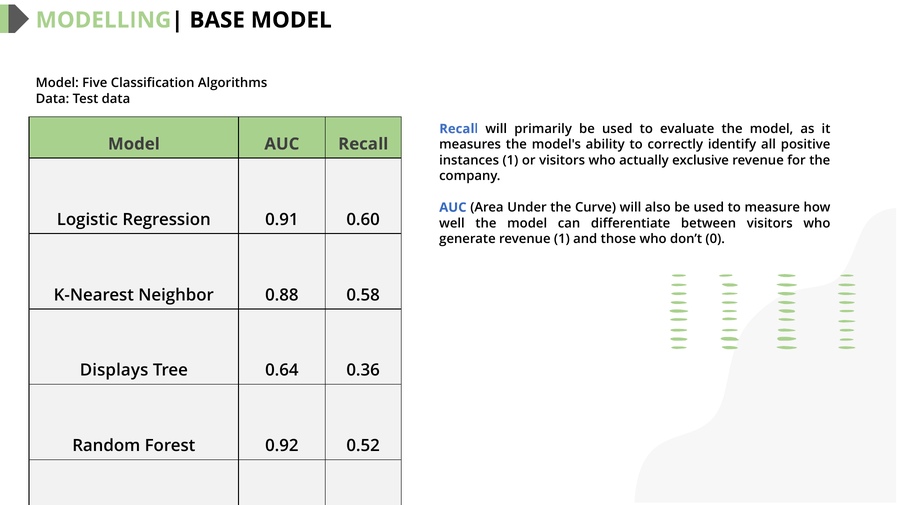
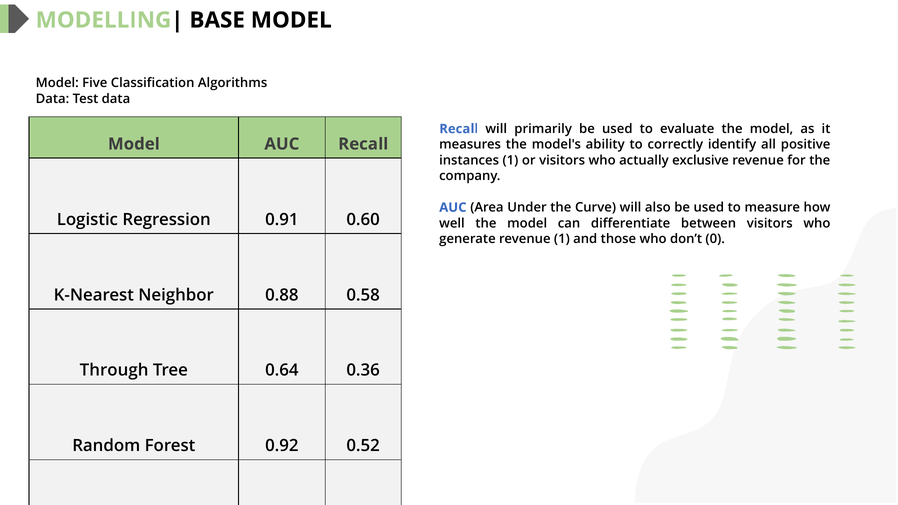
Displays: Displays -> Through (114, 371)
